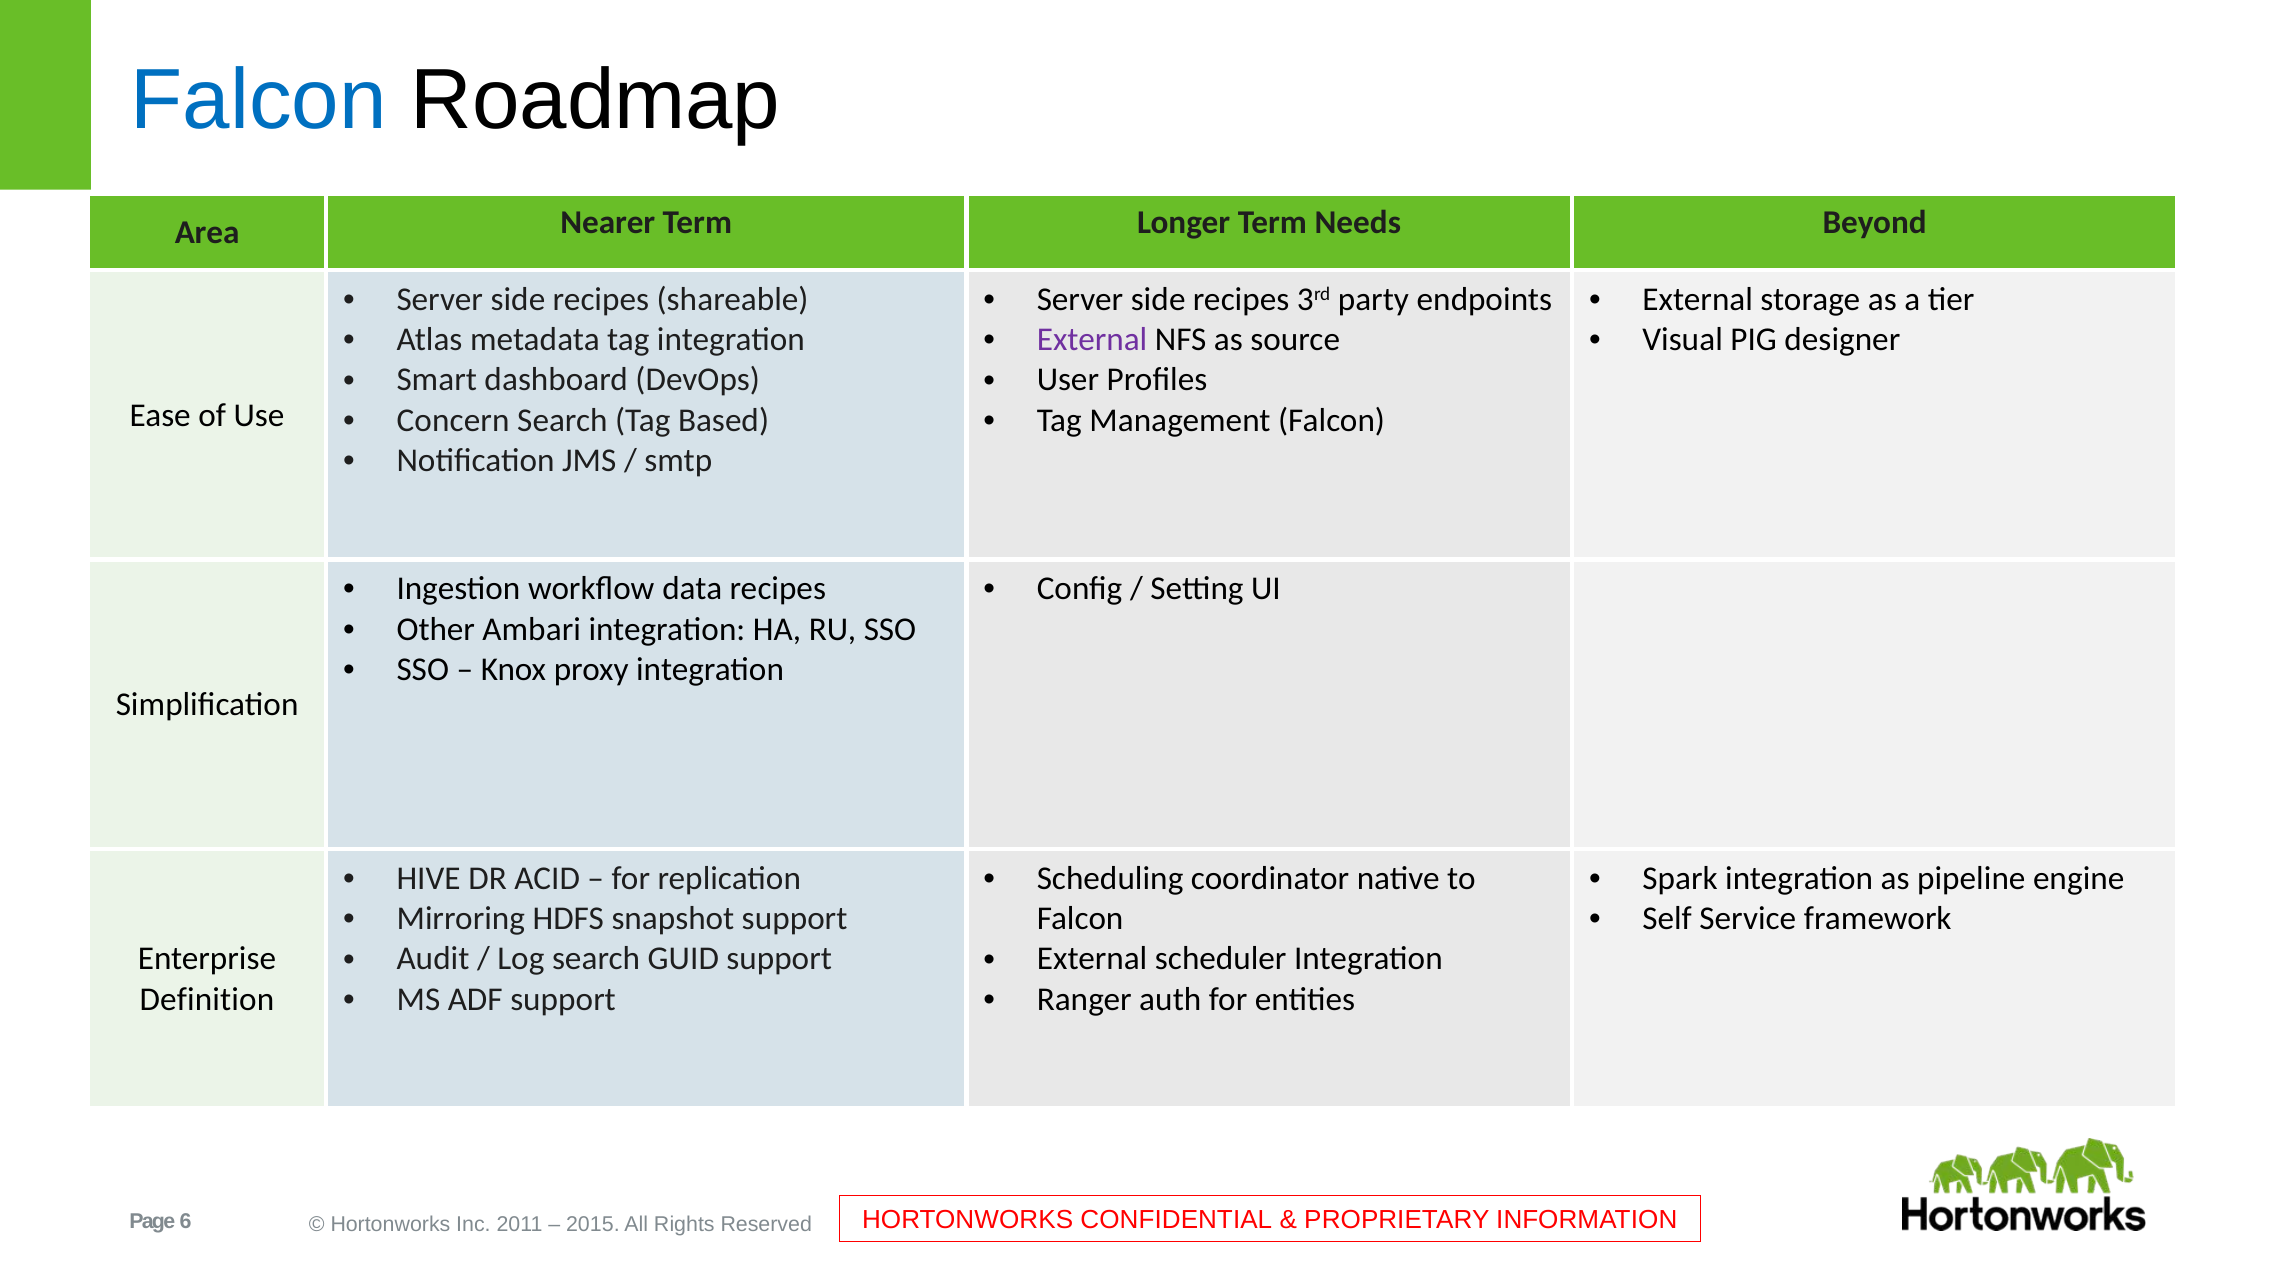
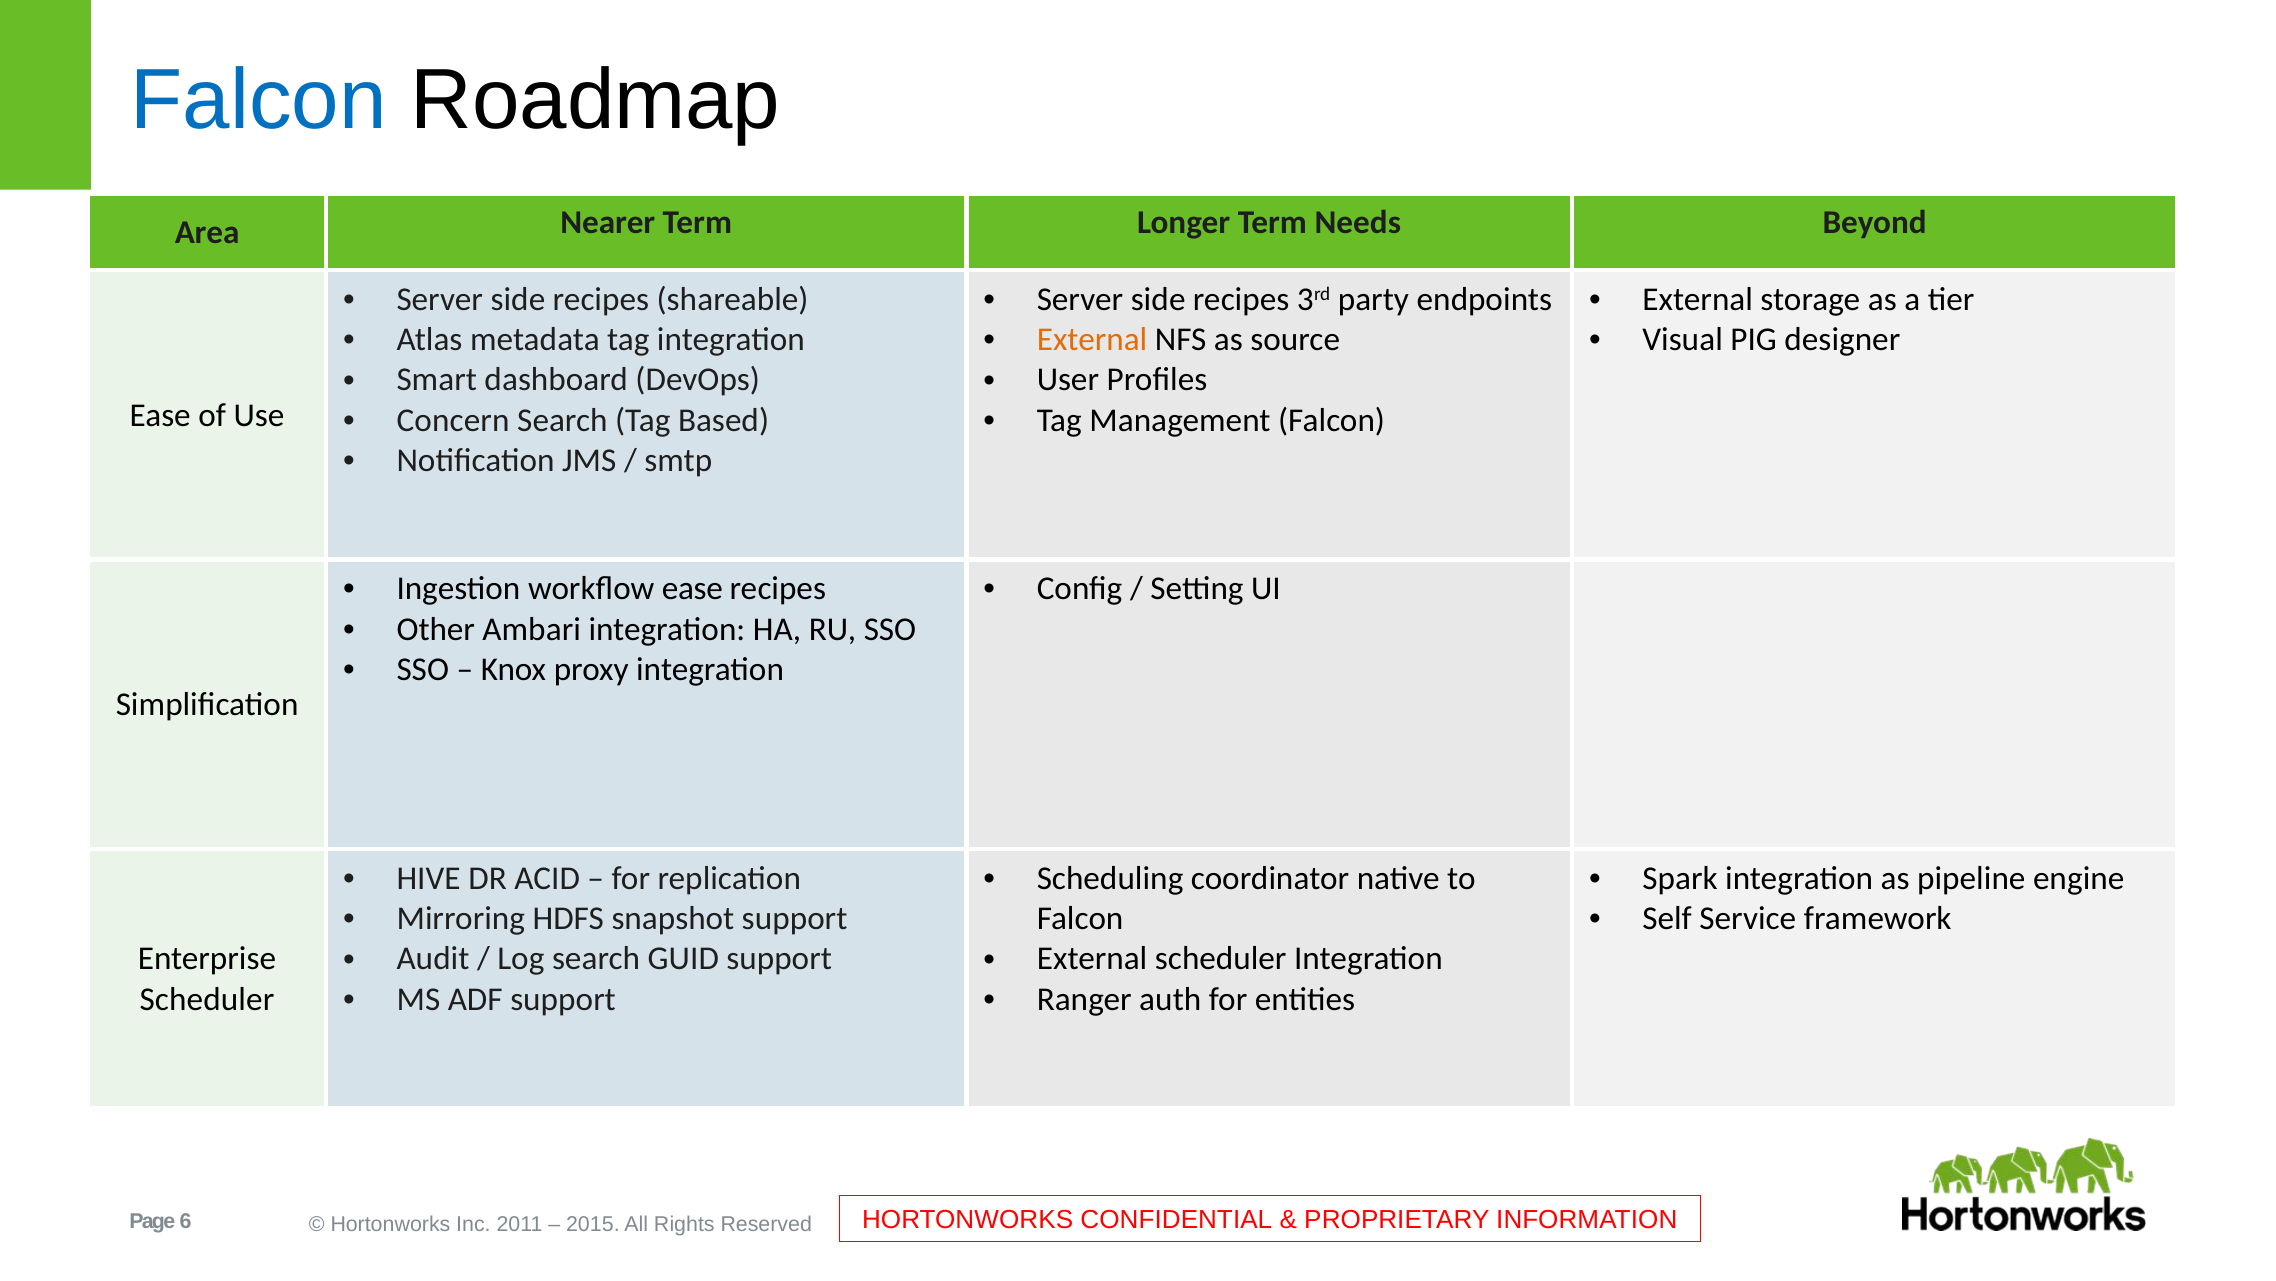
External colour: purple -> orange (1092, 339)
workflow data: data -> ease (692, 588)
Definition: Definition -> Scheduler (207, 999)
